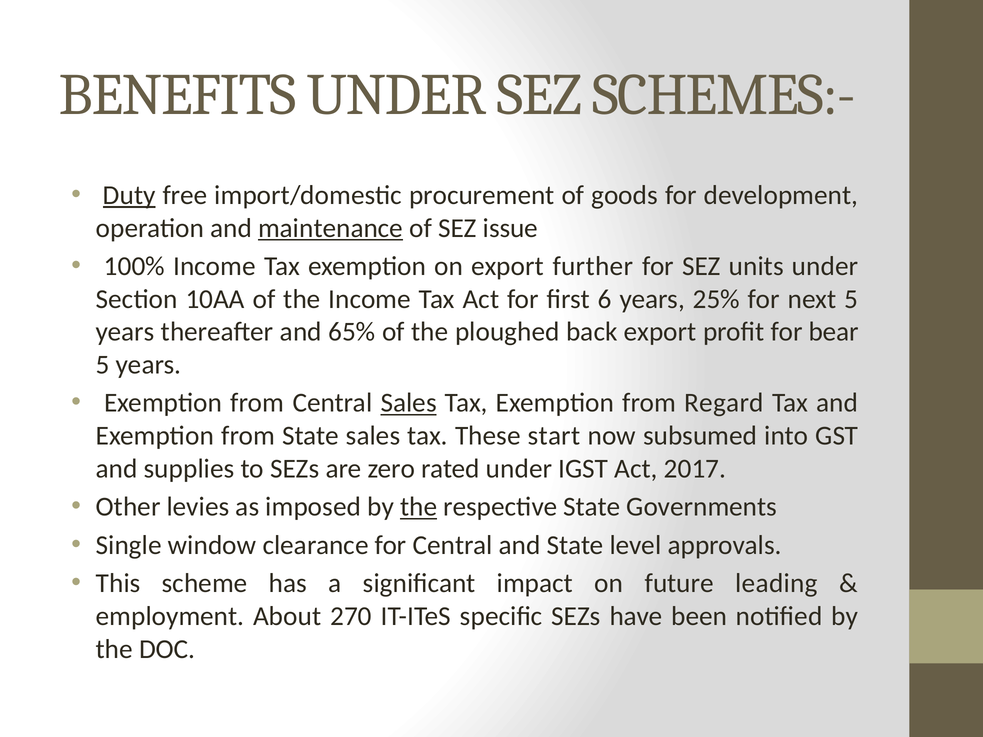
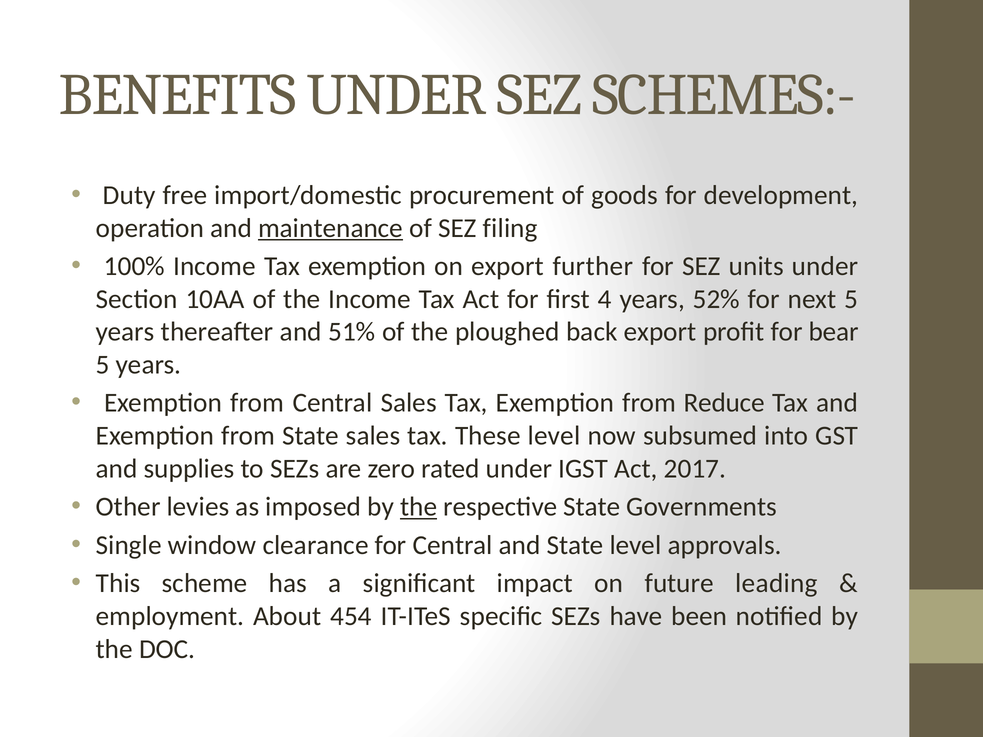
Duty underline: present -> none (129, 195)
issue: issue -> filing (510, 228)
6: 6 -> 4 (605, 299)
25%: 25% -> 52% (716, 299)
65%: 65% -> 51% (352, 332)
Sales underline: present -> none (409, 403)
Regard: Regard -> Reduce (724, 403)
These start: start -> level (554, 436)
270: 270 -> 454 (351, 616)
